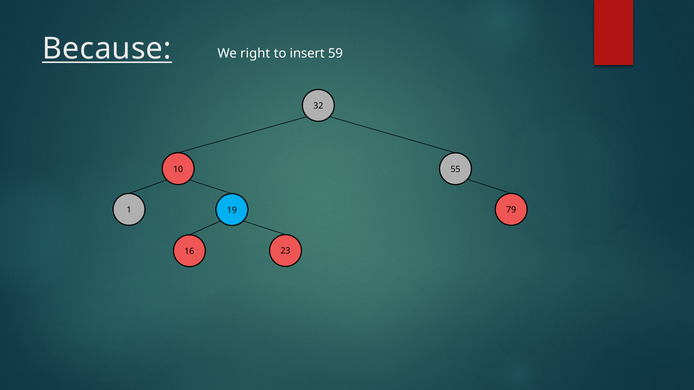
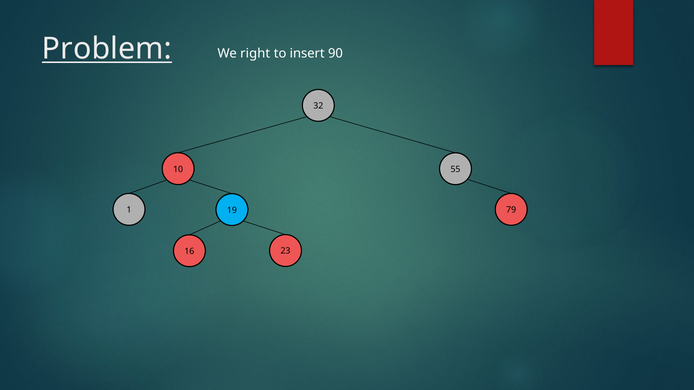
Because: Because -> Problem (107, 49)
59: 59 -> 90 (335, 53)
